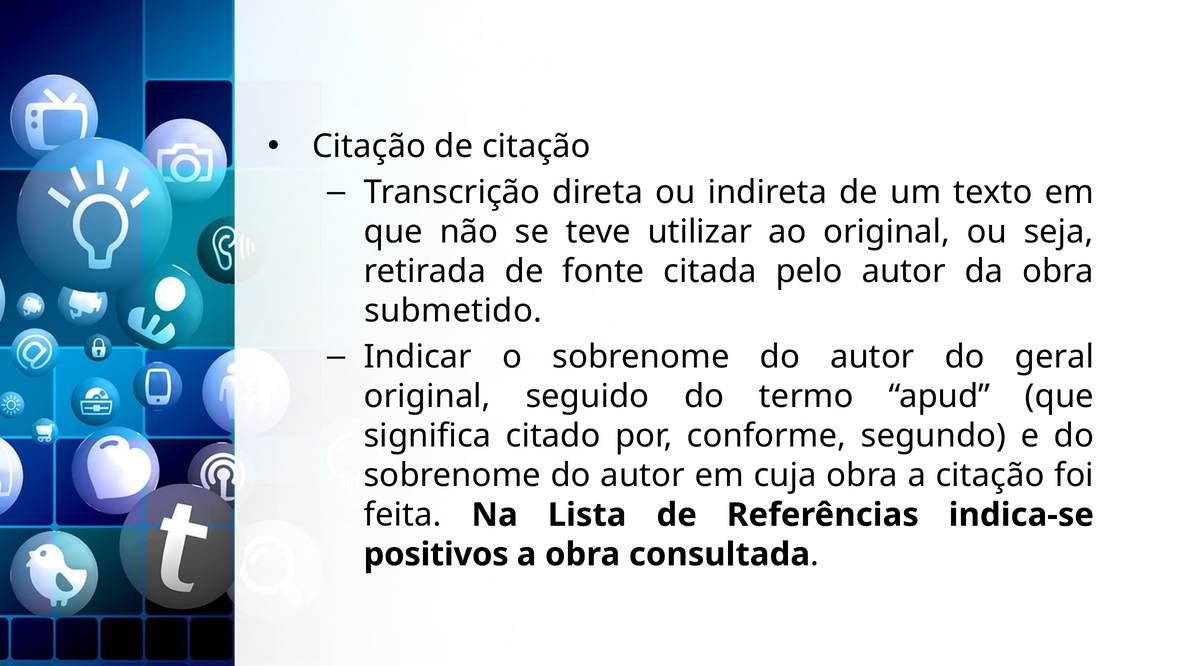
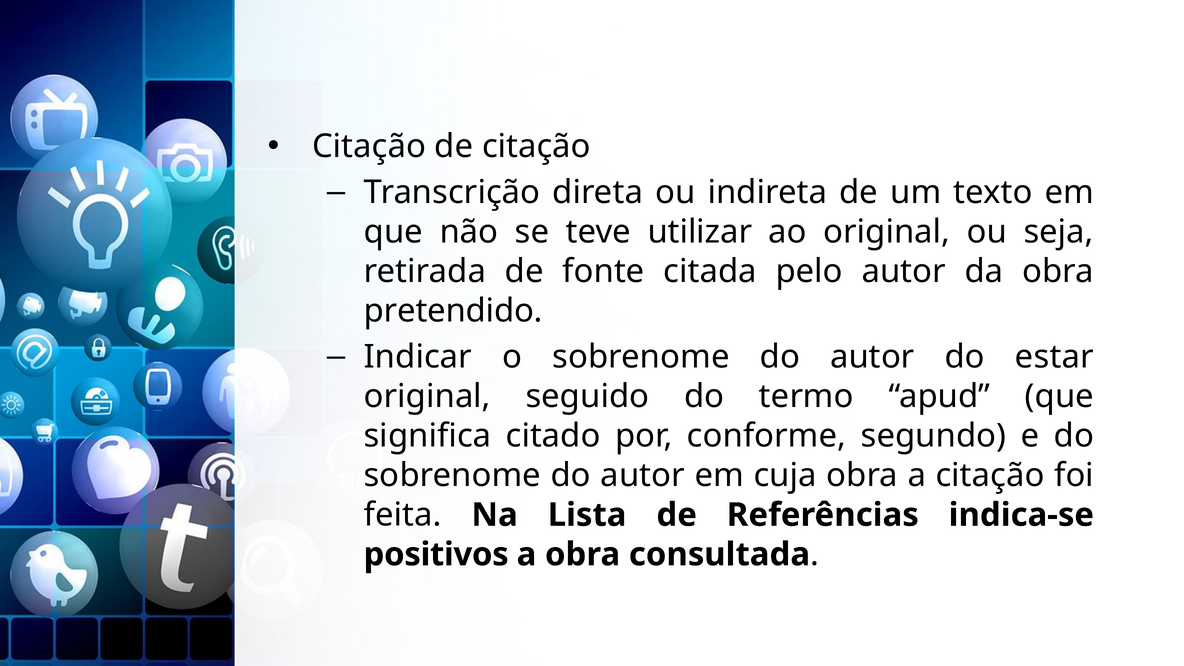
submetido: submetido -> pretendido (453, 311)
geral: geral -> estar (1054, 357)
